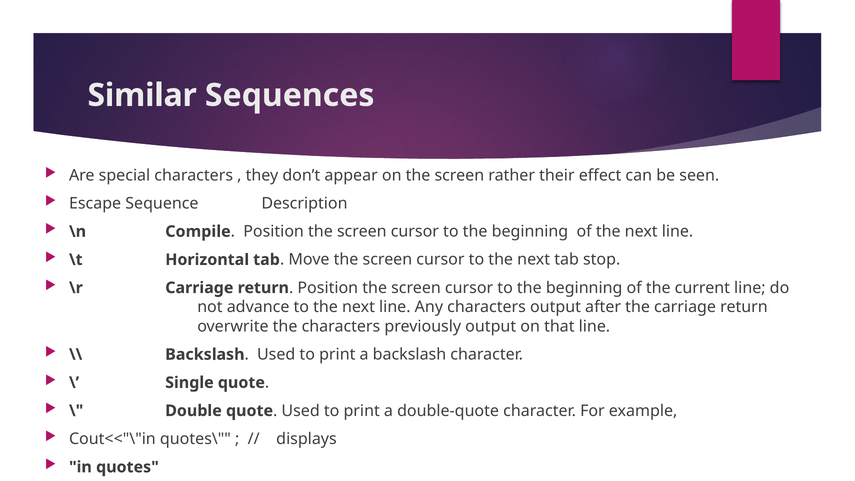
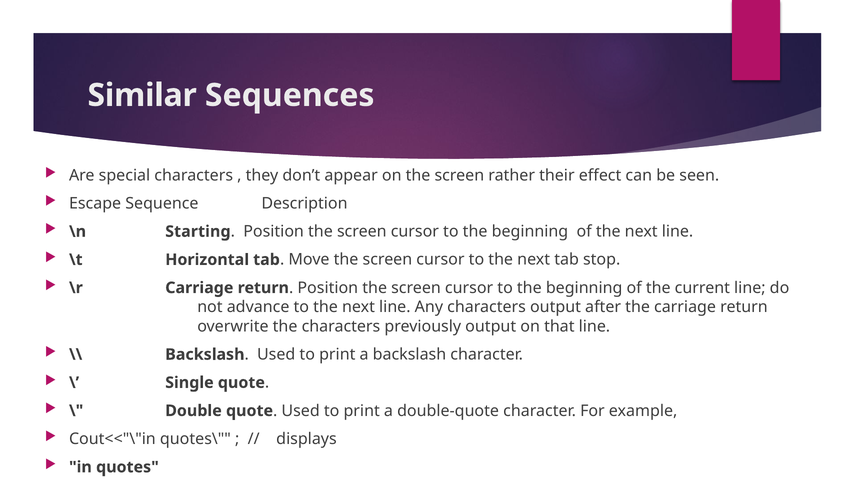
Compile: Compile -> Starting (198, 231)
